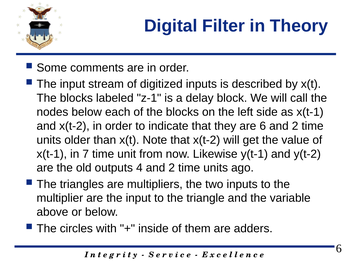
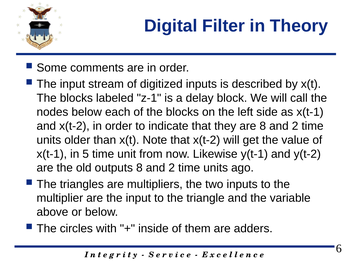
are 6: 6 -> 8 (263, 126)
7: 7 -> 5 (86, 154)
outputs 4: 4 -> 8 (139, 168)
